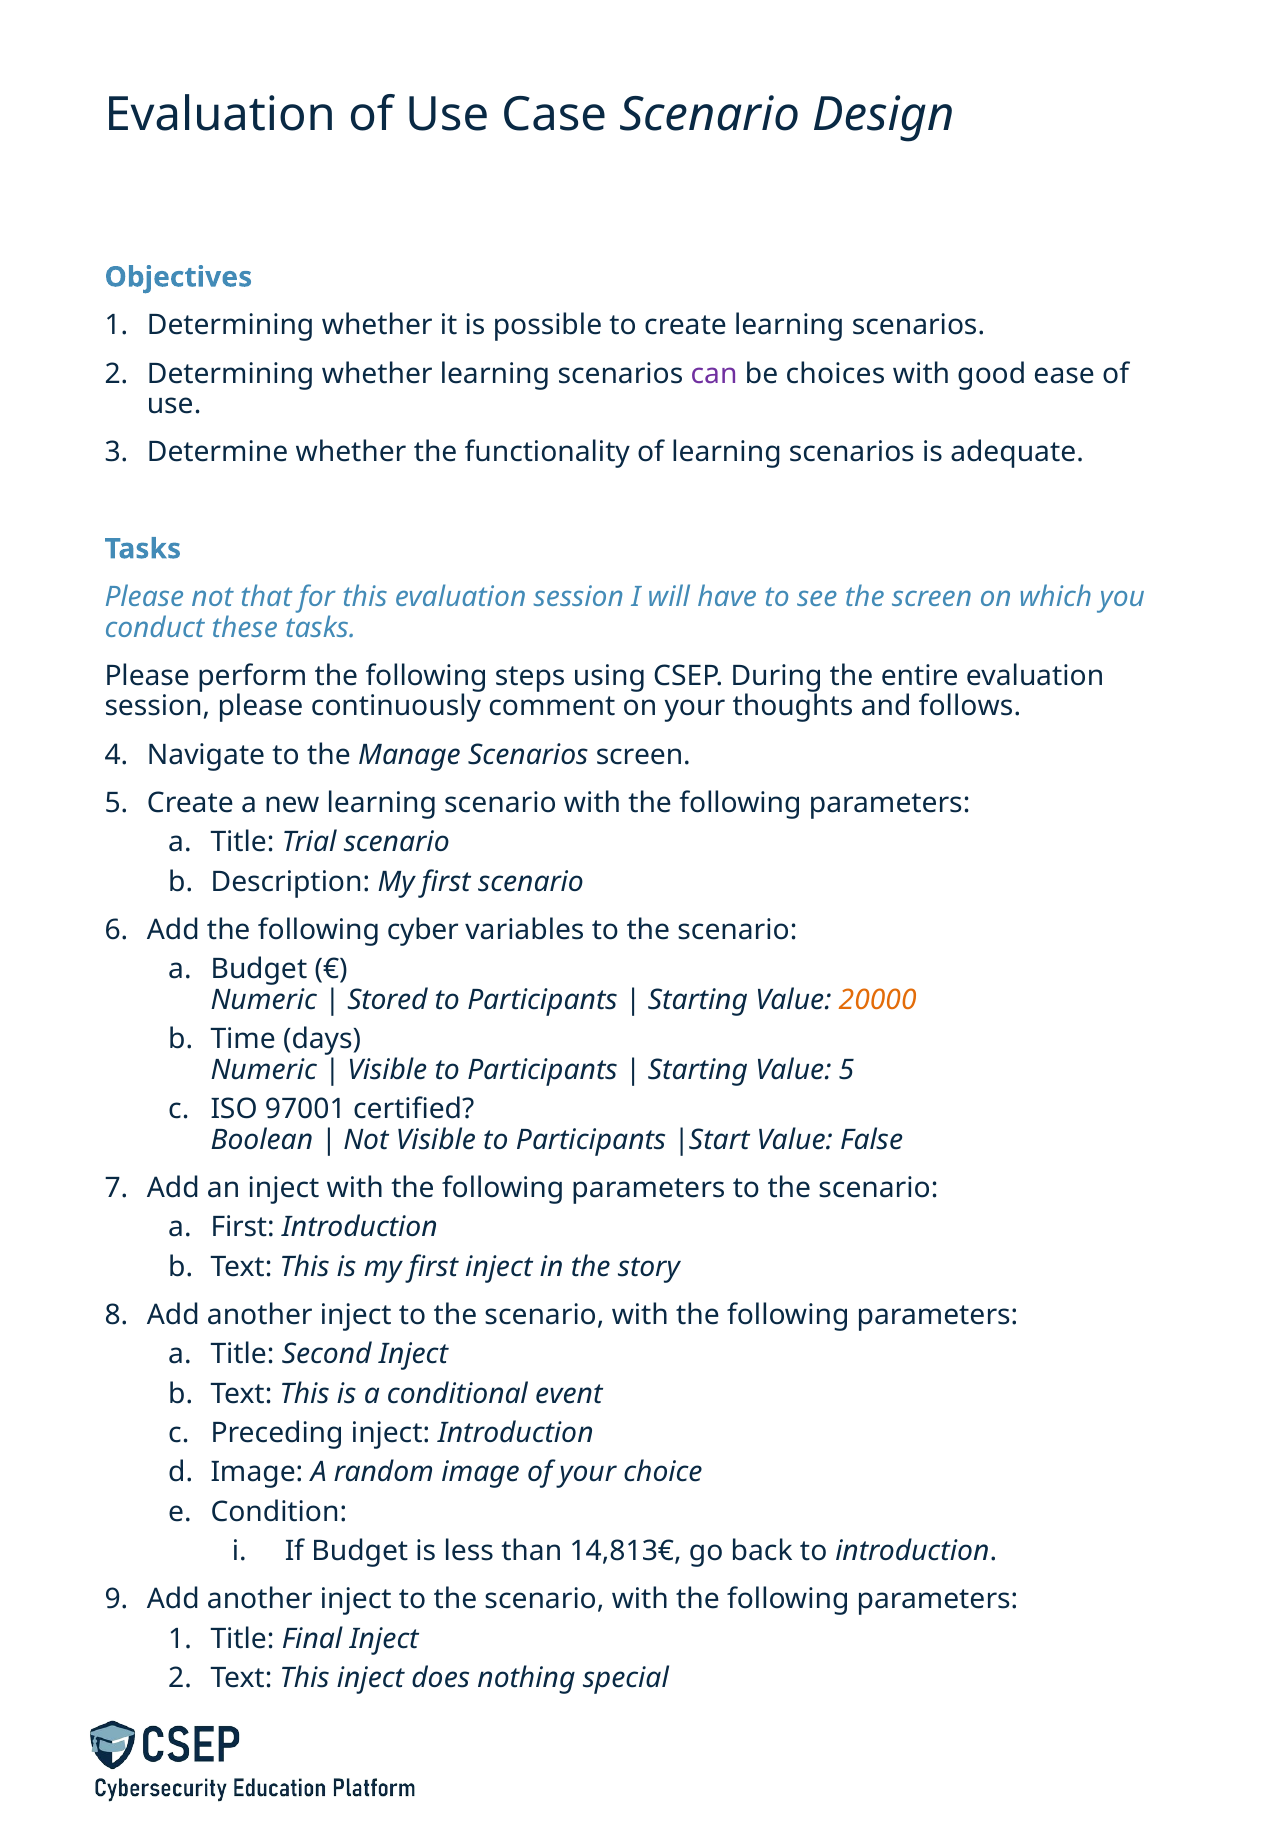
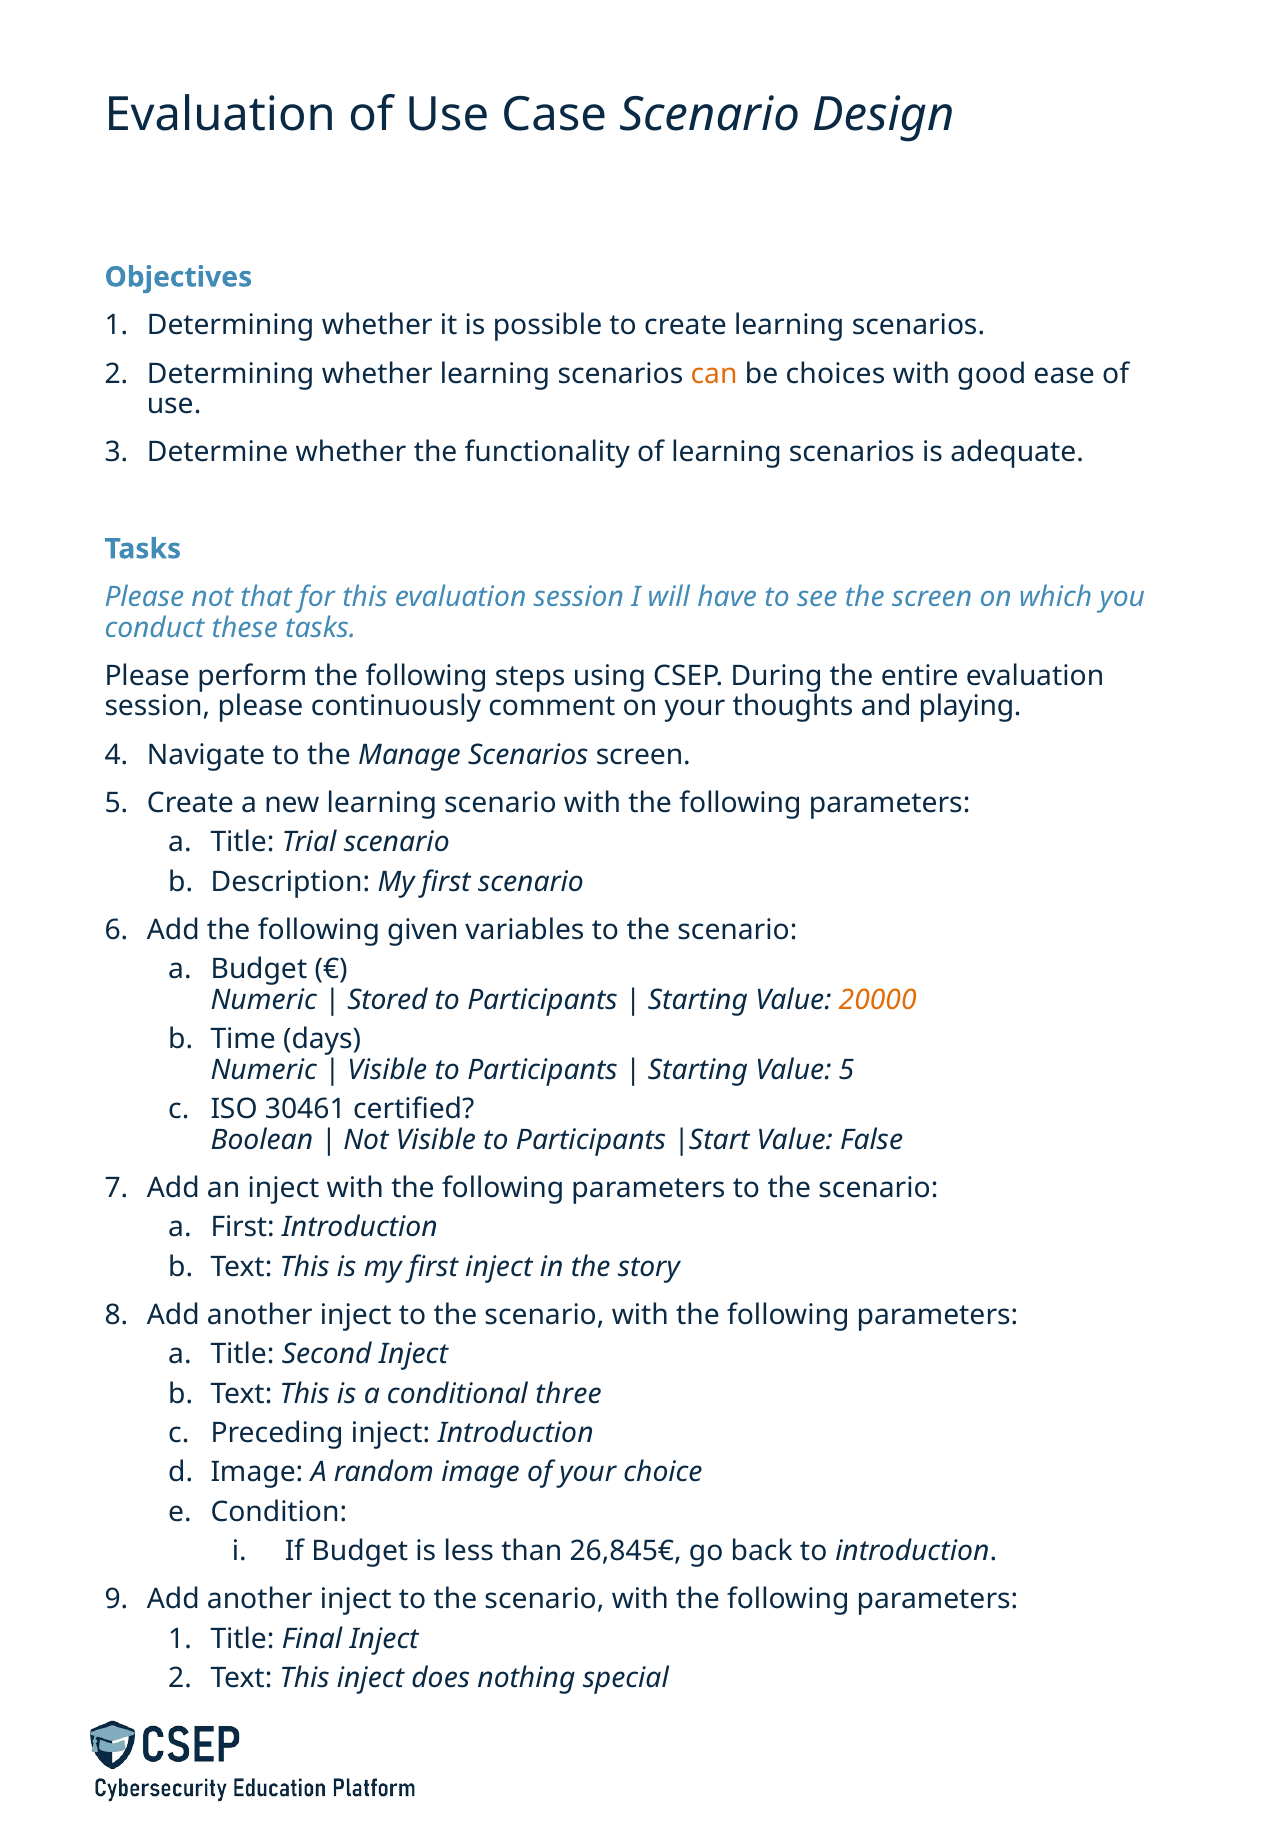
can colour: purple -> orange (714, 374)
follows: follows -> playing (970, 706)
cyber: cyber -> given (423, 930)
97001: 97001 -> 30461 (305, 1109)
event: event -> three (569, 1394)
14,813€: 14,813€ -> 26,845€ (626, 1551)
